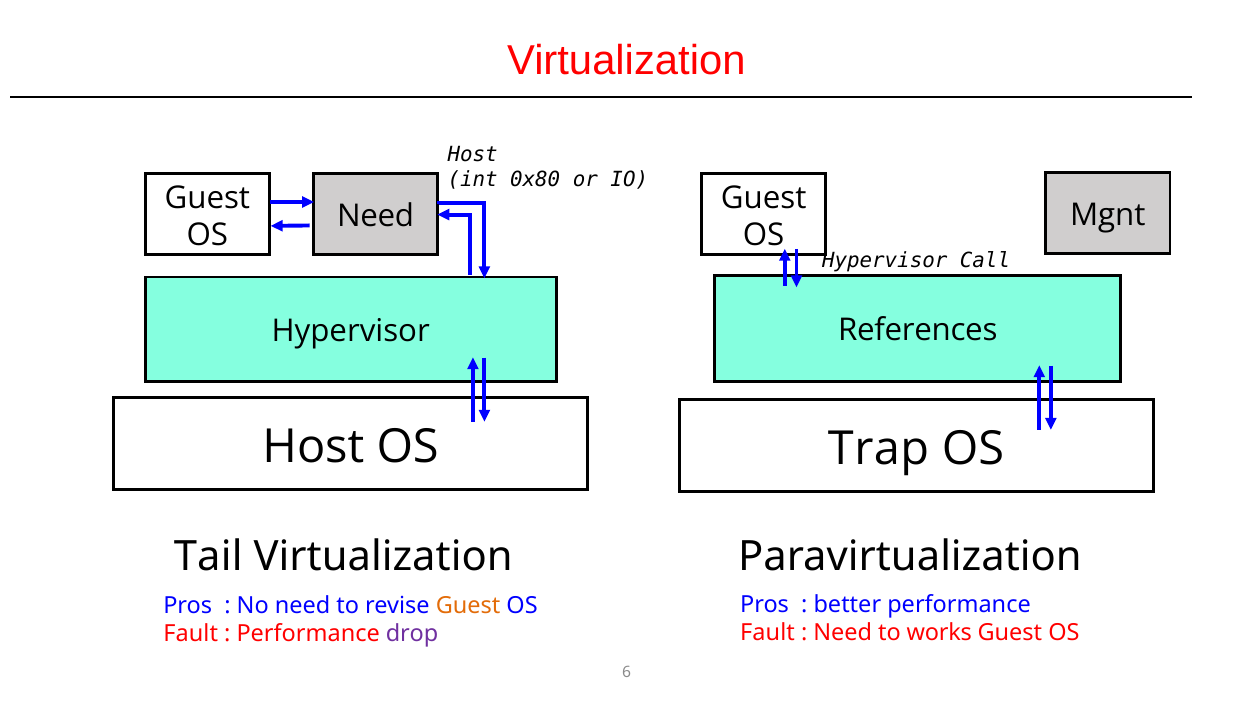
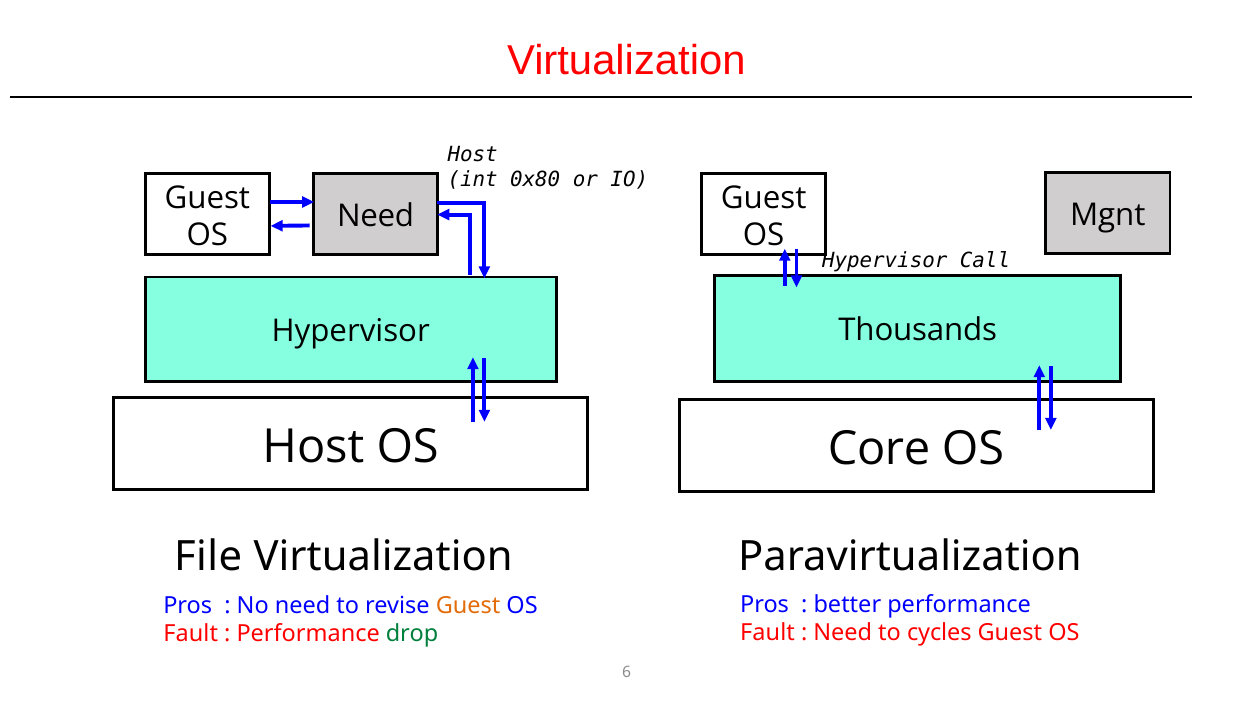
References: References -> Thousands (918, 330)
Trap: Trap -> Core (879, 448)
Tail: Tail -> File (208, 556)
works: works -> cycles (939, 632)
drop colour: purple -> green (412, 634)
